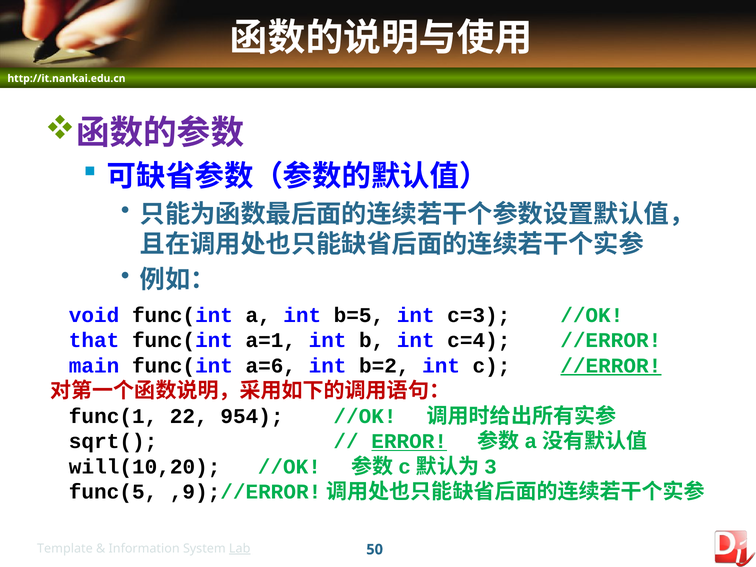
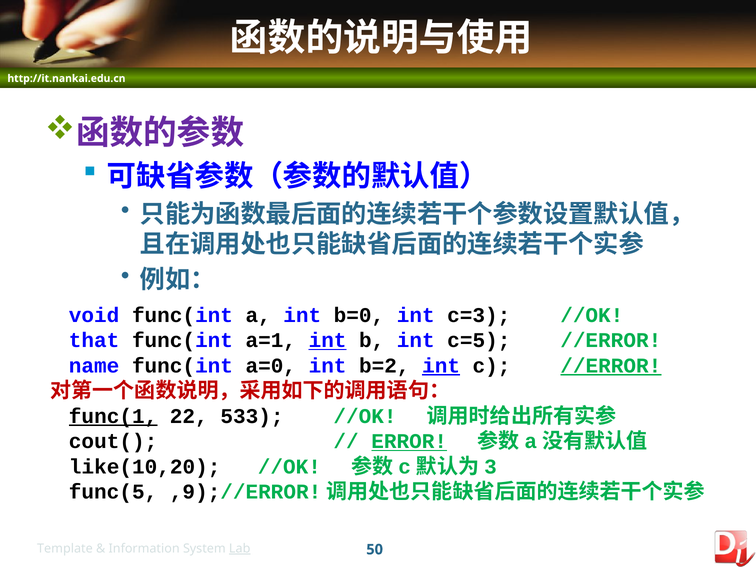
b=5: b=5 -> b=0 (359, 315)
int underline: none -> present (328, 341)
c=4: c=4 -> c=5 (479, 341)
main: main -> name (94, 366)
a=6: a=6 -> a=0 (271, 366)
int underline: none -> present (441, 366)
func(1 underline: none -> present (113, 416)
954: 954 -> 533 (252, 416)
sqrt(: sqrt( -> cout( (113, 441)
will(10,20: will(10,20 -> like(10,20 (145, 467)
